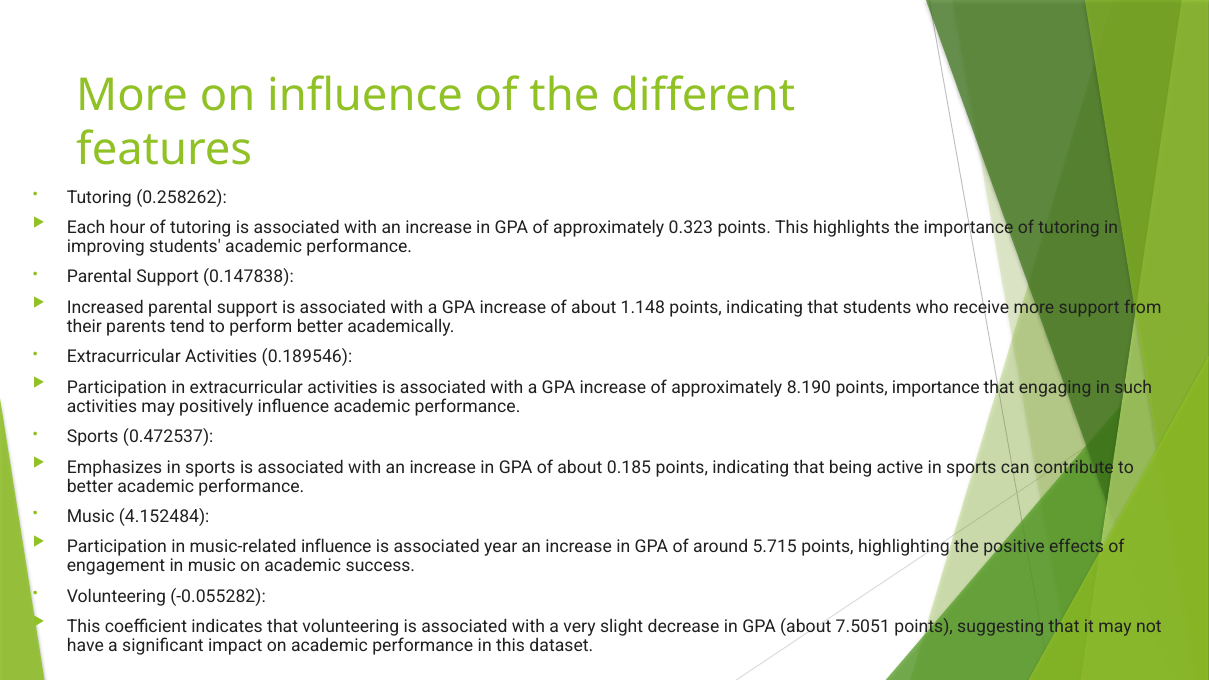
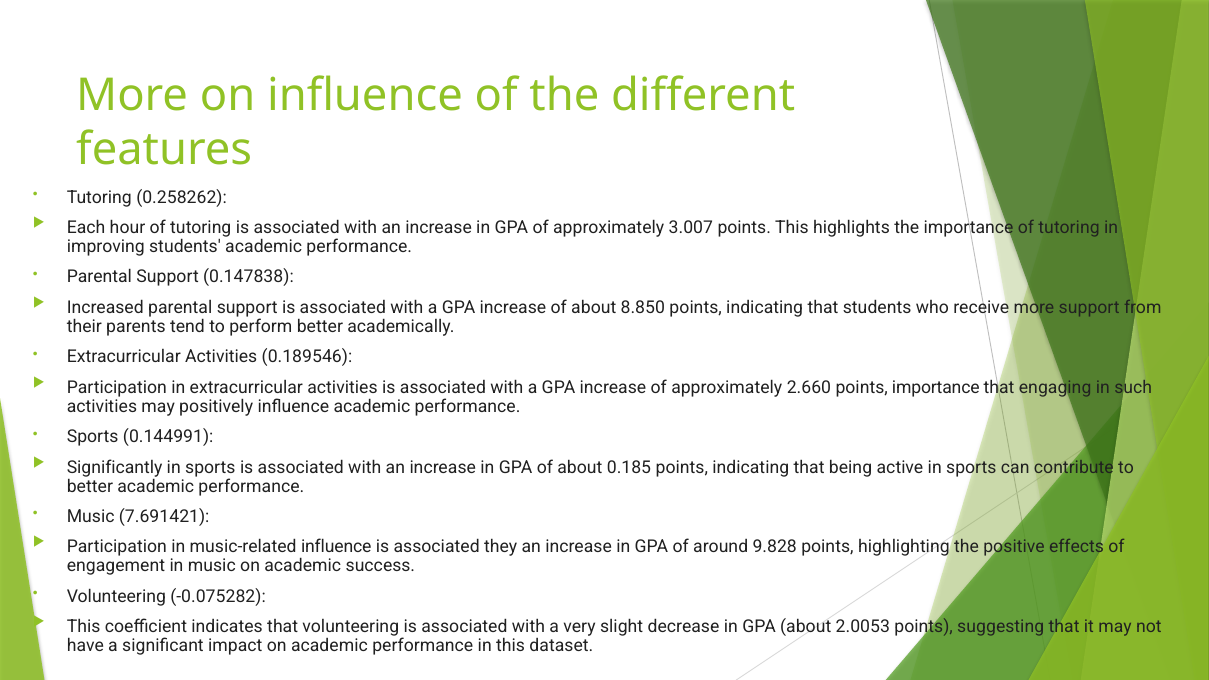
0.323: 0.323 -> 3.007 (691, 228)
1.148: 1.148 -> 8.850 (643, 308)
8.190: 8.190 -> 2.660 (809, 387)
0.472537: 0.472537 -> 0.144991 (168, 437)
Emphasizes: Emphasizes -> Significantly (115, 467)
4.152484: 4.152484 -> 7.691421 (164, 517)
year: year -> they (501, 547)
5.715: 5.715 -> 9.828 (775, 547)
-0.055282: -0.055282 -> -0.075282 (218, 596)
7.5051: 7.5051 -> 2.0053 (863, 627)
